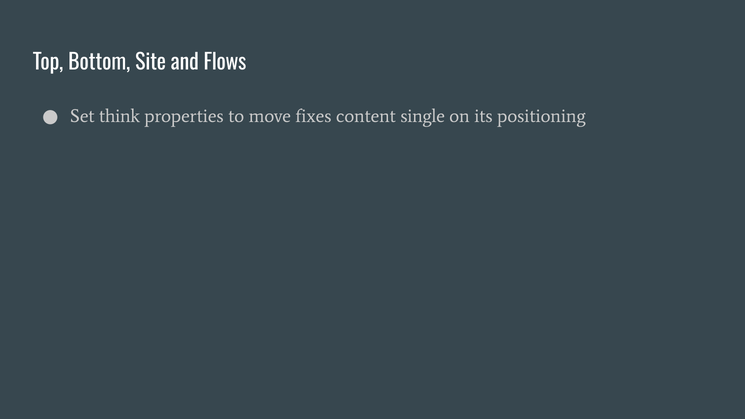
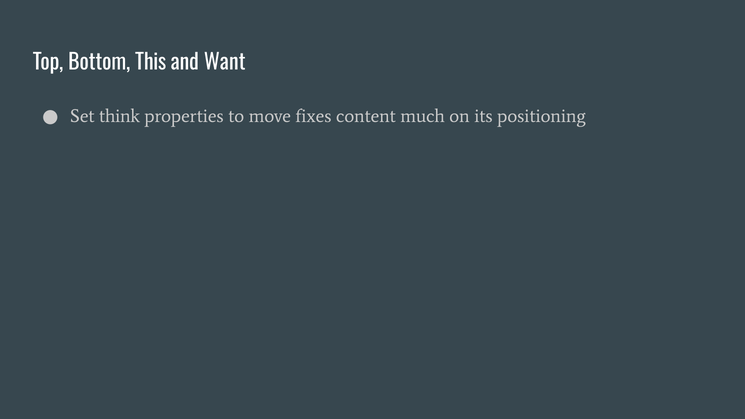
Site: Site -> This (151, 62)
Flows: Flows -> Want (225, 62)
single: single -> much (423, 116)
